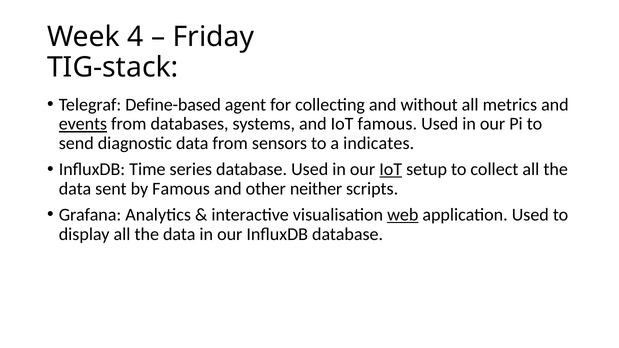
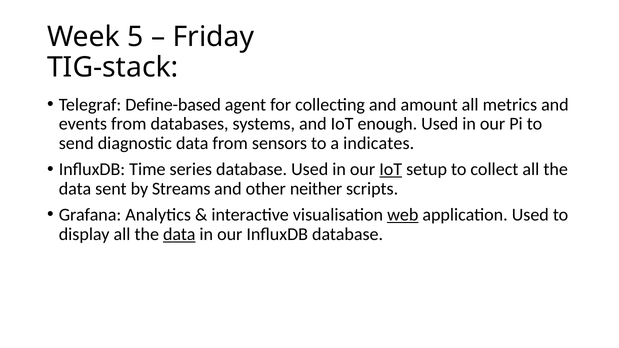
4: 4 -> 5 (136, 37)
without: without -> amount (429, 105)
events underline: present -> none (83, 124)
IoT famous: famous -> enough (387, 124)
by Famous: Famous -> Streams (181, 189)
data underline: none -> present (179, 234)
